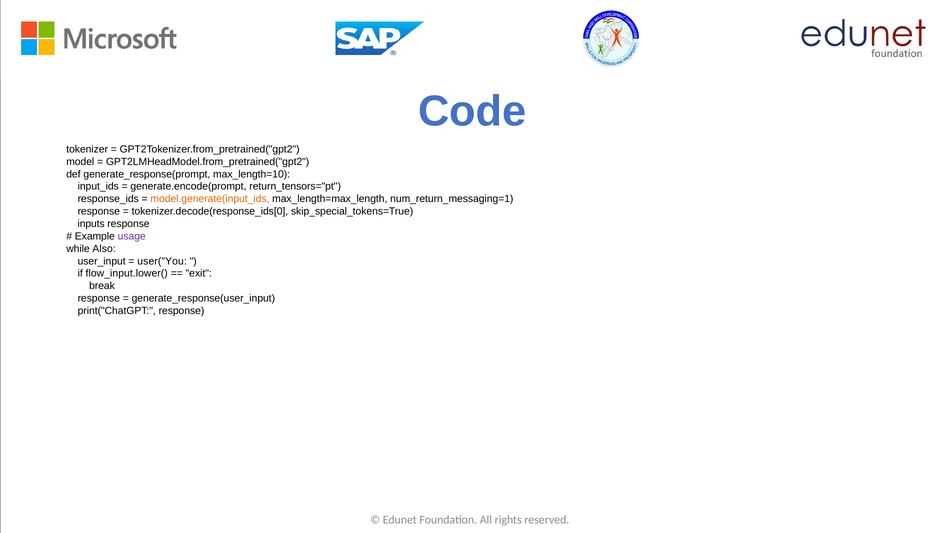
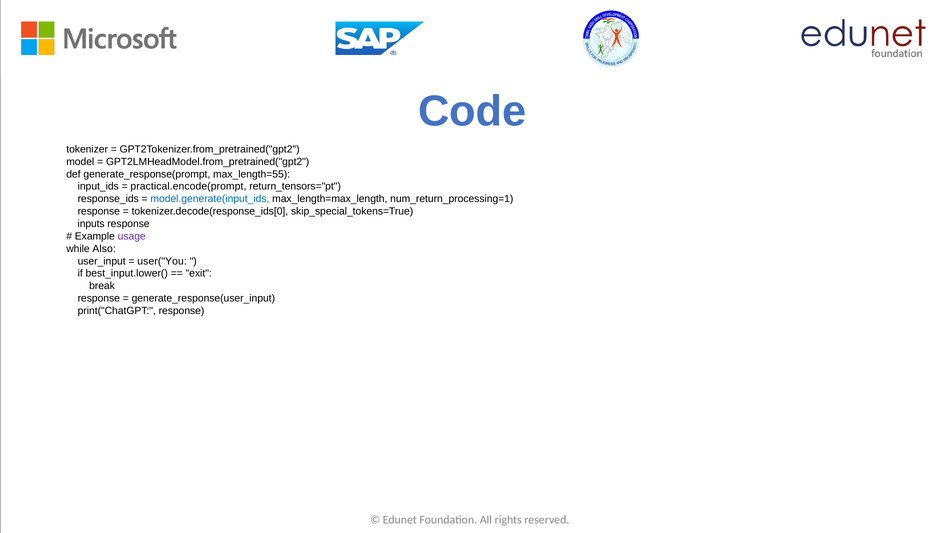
max_length=10: max_length=10 -> max_length=55 (252, 174)
generate.encode(prompt: generate.encode(prompt -> practical.encode(prompt (188, 186)
model.generate(input_ids colour: orange -> blue (210, 199)
num_return_messaging=1: num_return_messaging=1 -> num_return_processing=1 (452, 199)
flow_input.lower(: flow_input.lower( -> best_input.lower( (127, 273)
